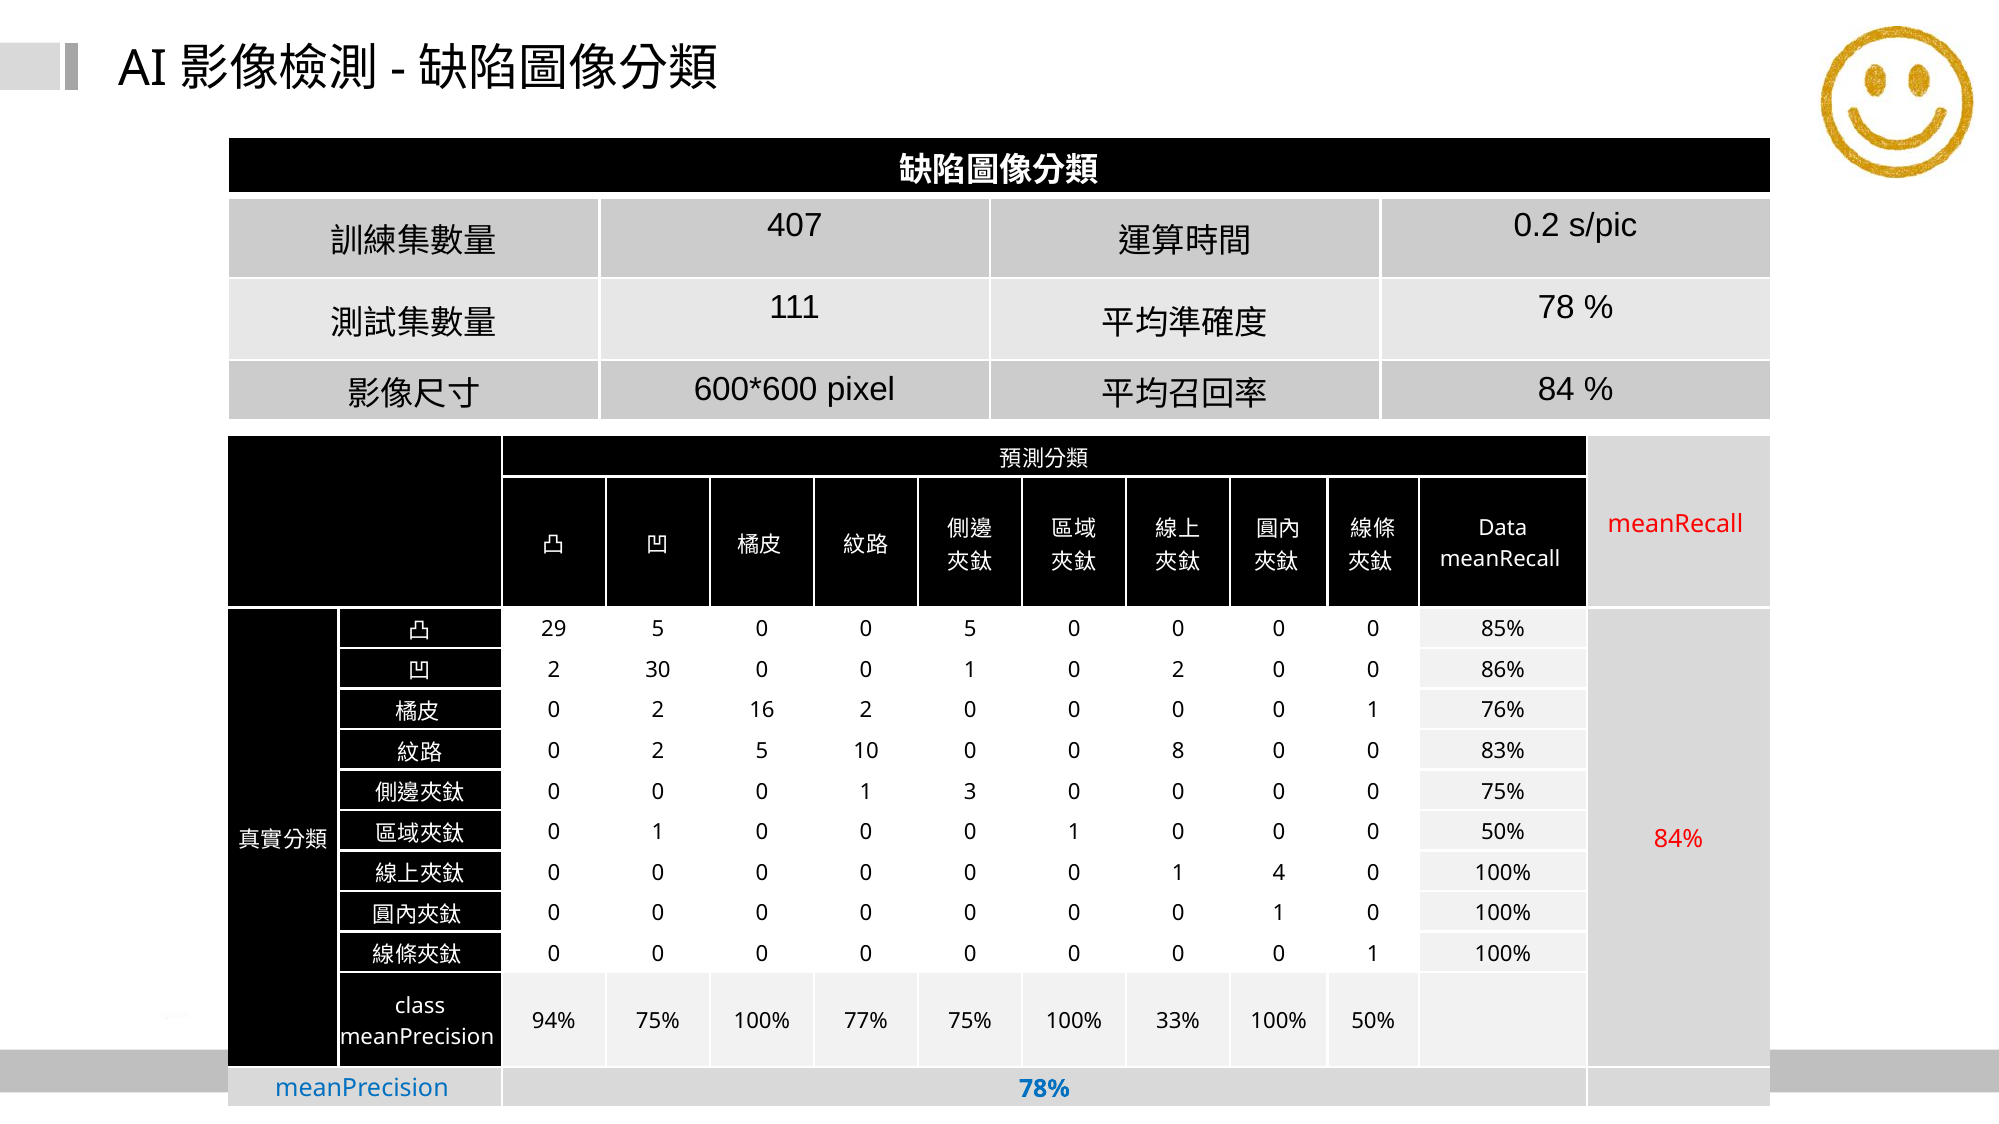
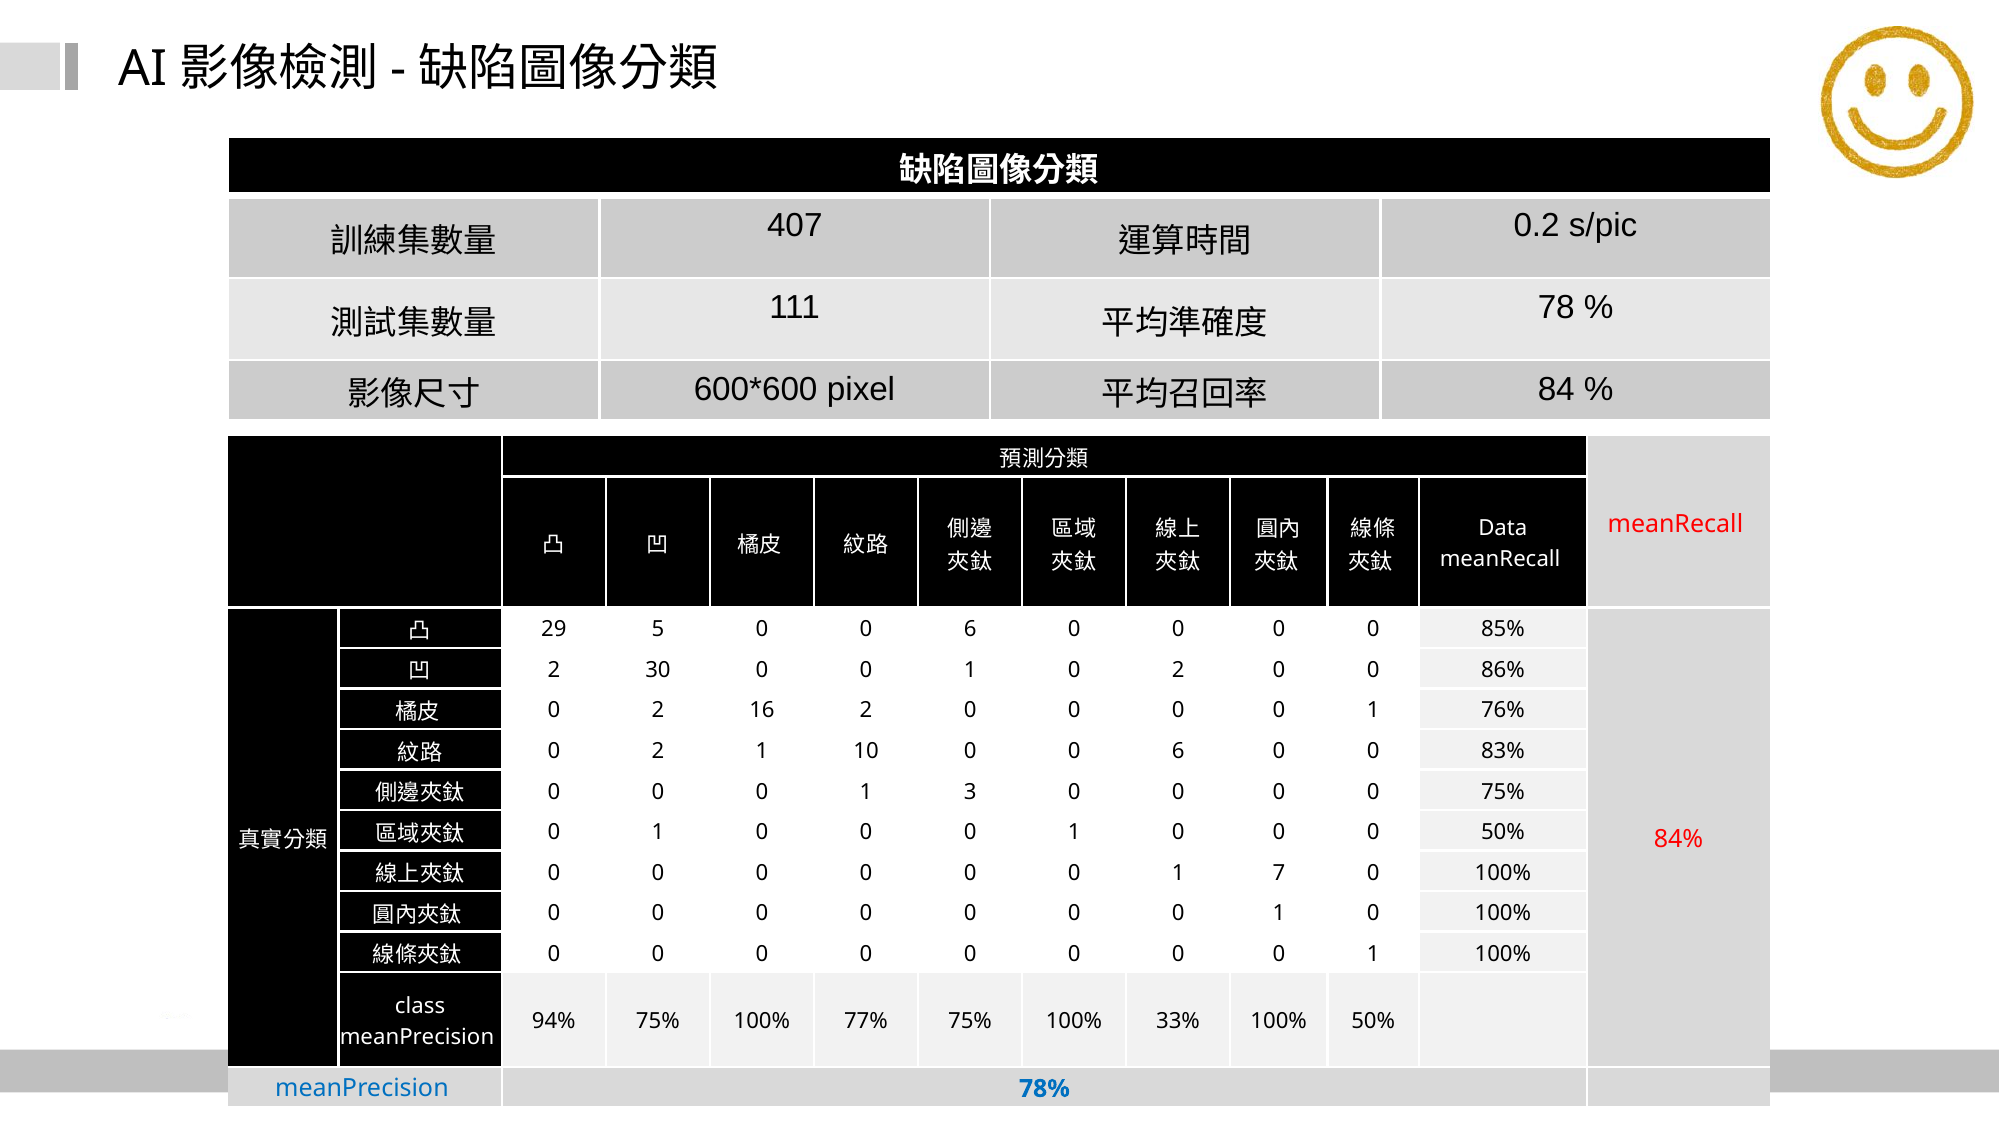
5 0 0 5: 5 -> 6 (970, 630)
2 5: 5 -> 1 (762, 752)
10 0 0 8: 8 -> 6 (1178, 752)
4: 4 -> 7 (1279, 873)
